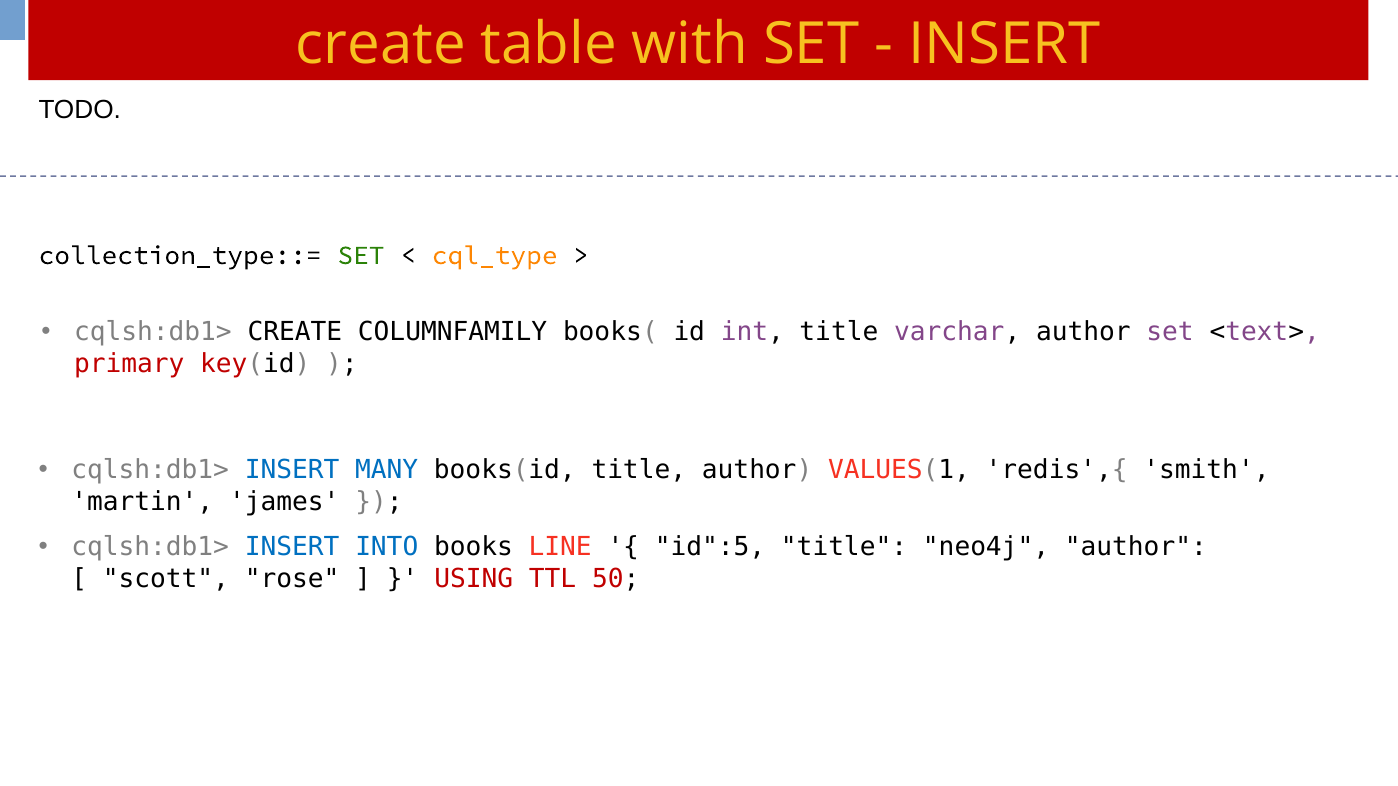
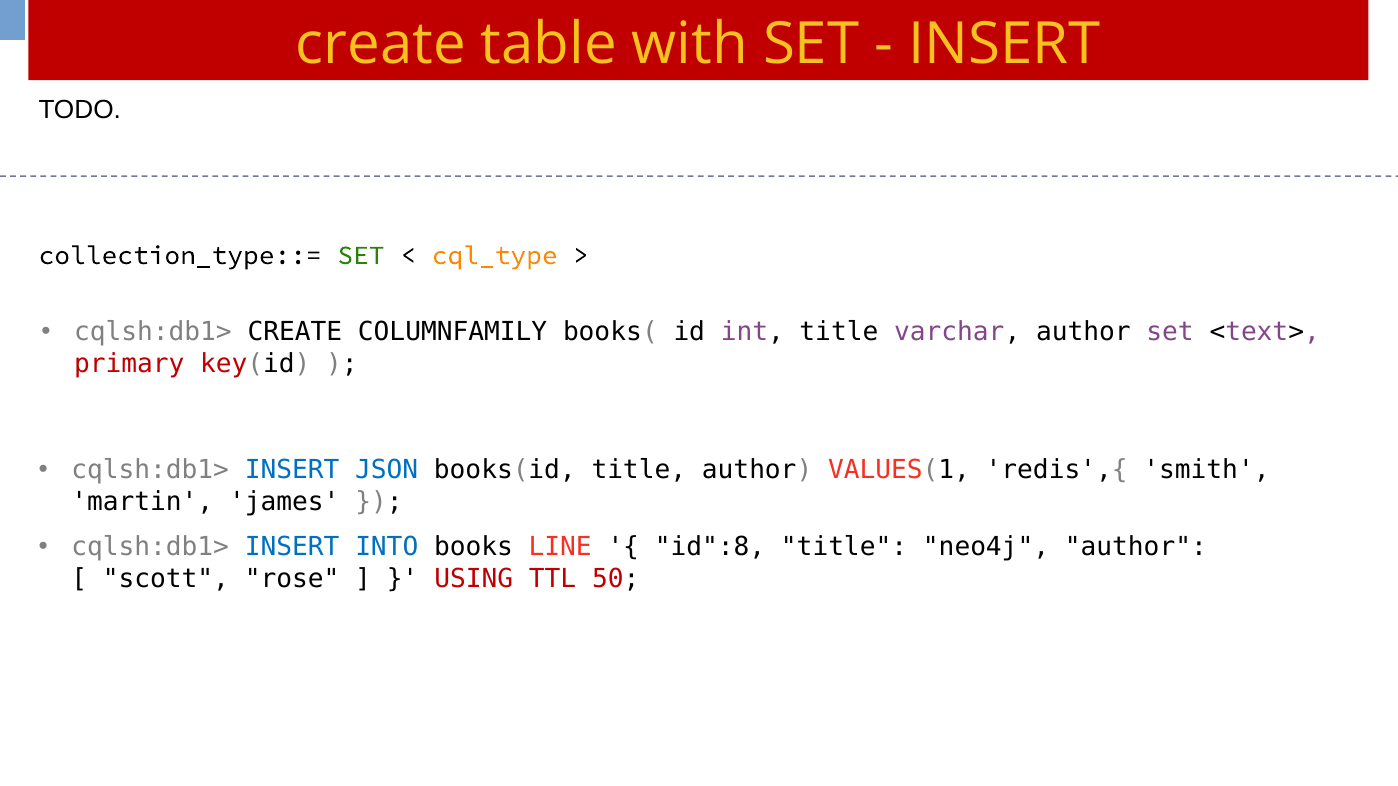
MANY: MANY -> JSON (387, 471)
id":5: id":5 -> id":8 (710, 547)
